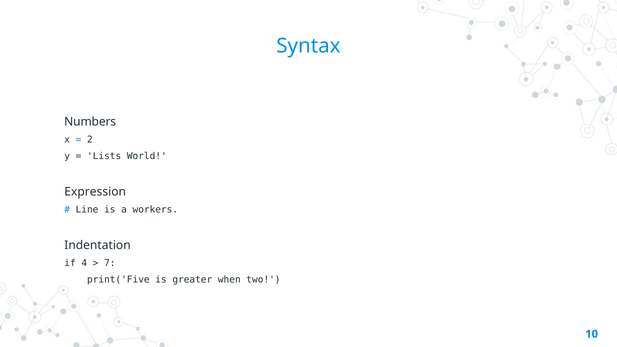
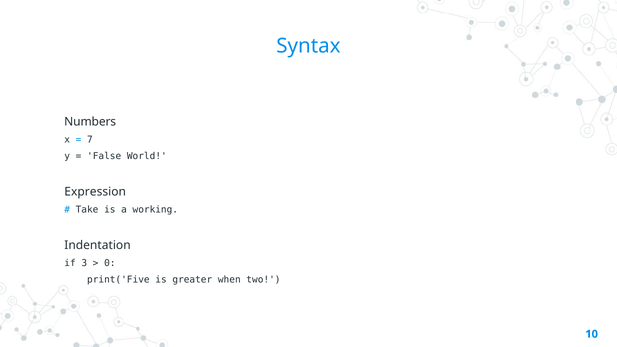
2: 2 -> 7 (90, 140)
Lists: Lists -> False (104, 156)
Line: Line -> Take (87, 210)
workers: workers -> working (155, 210)
4: 4 -> 3 (84, 263)
7: 7 -> 0 (110, 263)
